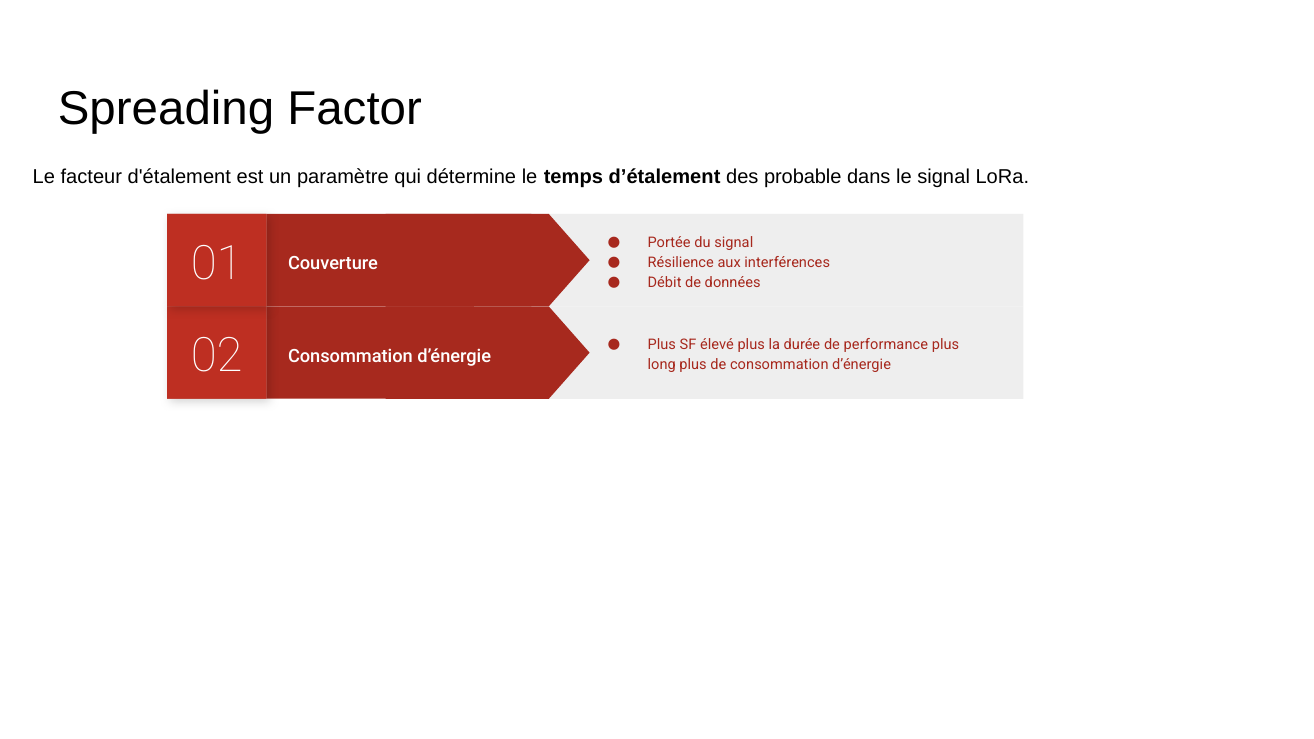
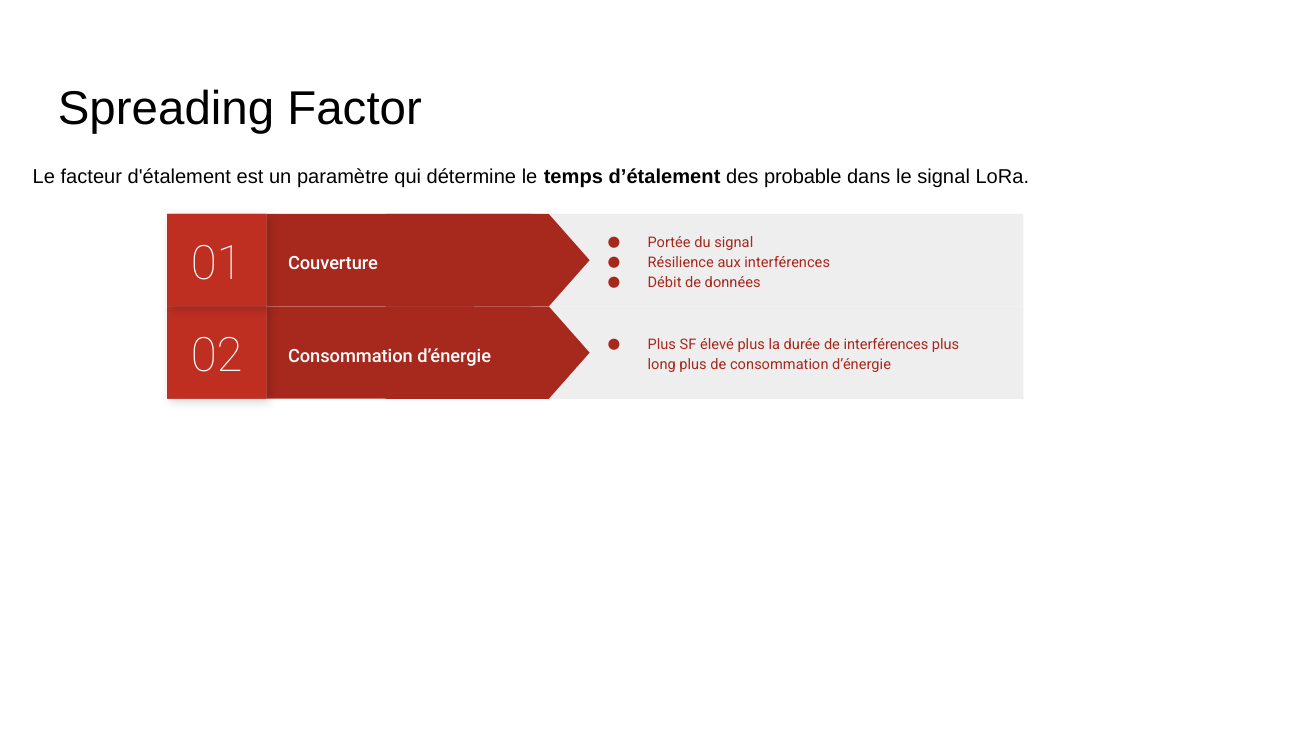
de performance: performance -> interférences (886, 345)
